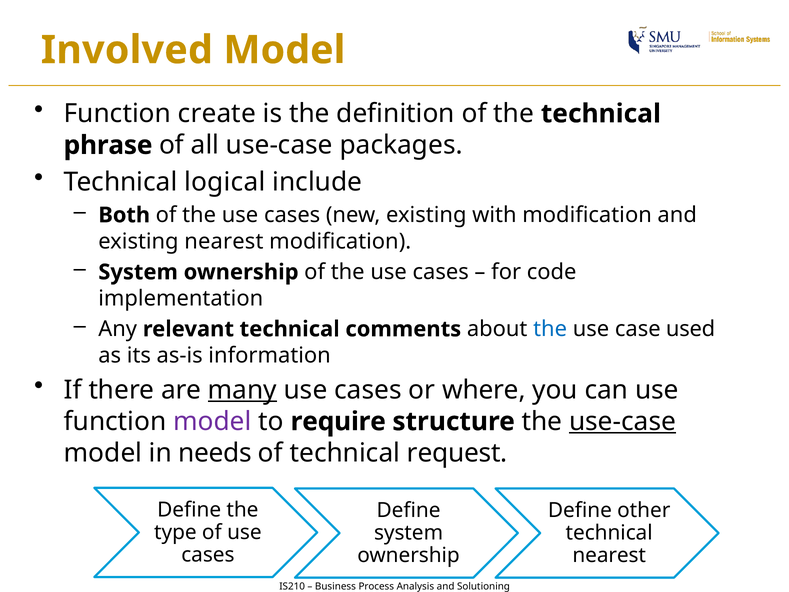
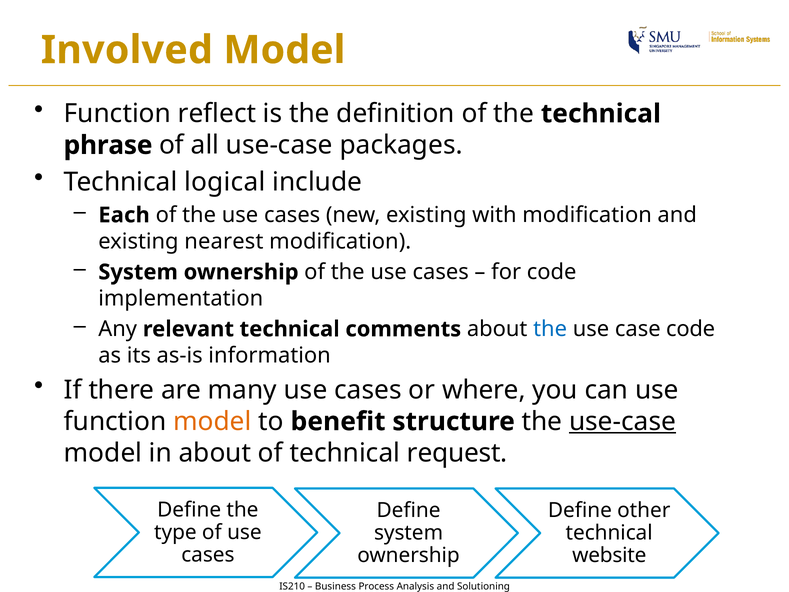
create: create -> reflect (217, 114)
Both: Both -> Each (124, 215)
case used: used -> code (691, 329)
many underline: present -> none (242, 390)
model colour: purple -> orange (212, 421)
require: require -> benefit (338, 421)
in needs: needs -> about (215, 453)
nearest: nearest -> website (609, 555)
